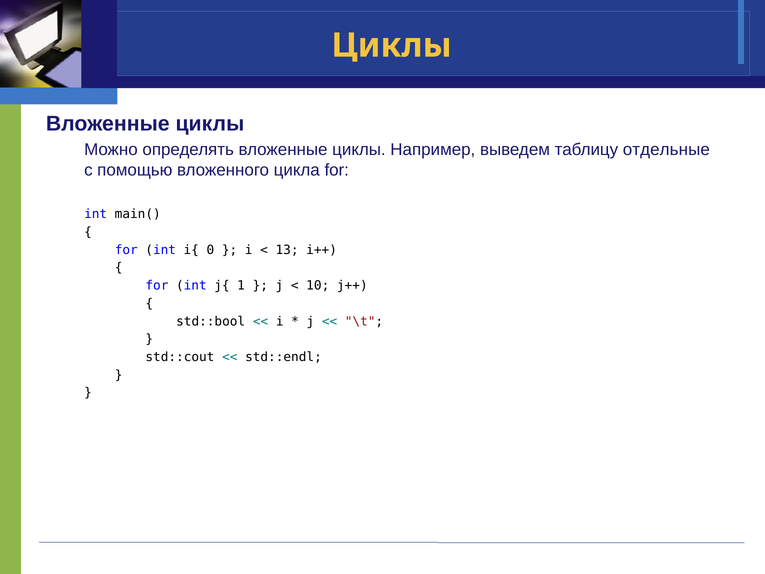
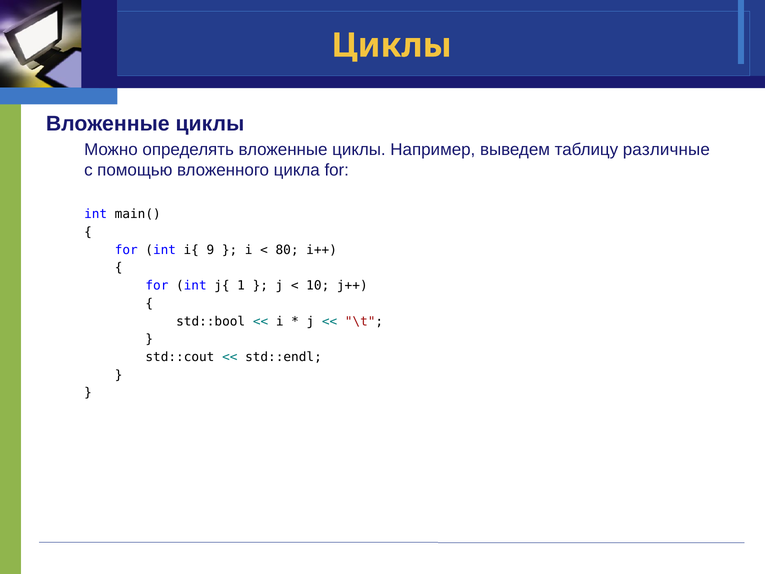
отдельные: отдельные -> различные (666, 150)
0: 0 -> 9 (210, 250)
13: 13 -> 80 (287, 250)
